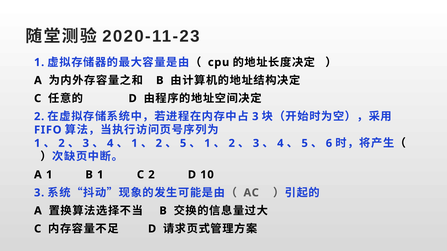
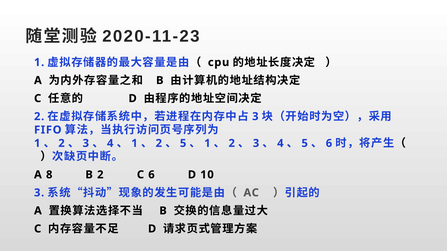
A 1: 1 -> 8 (49, 175)
B 1: 1 -> 2 (100, 175)
C 2: 2 -> 6 (151, 175)
